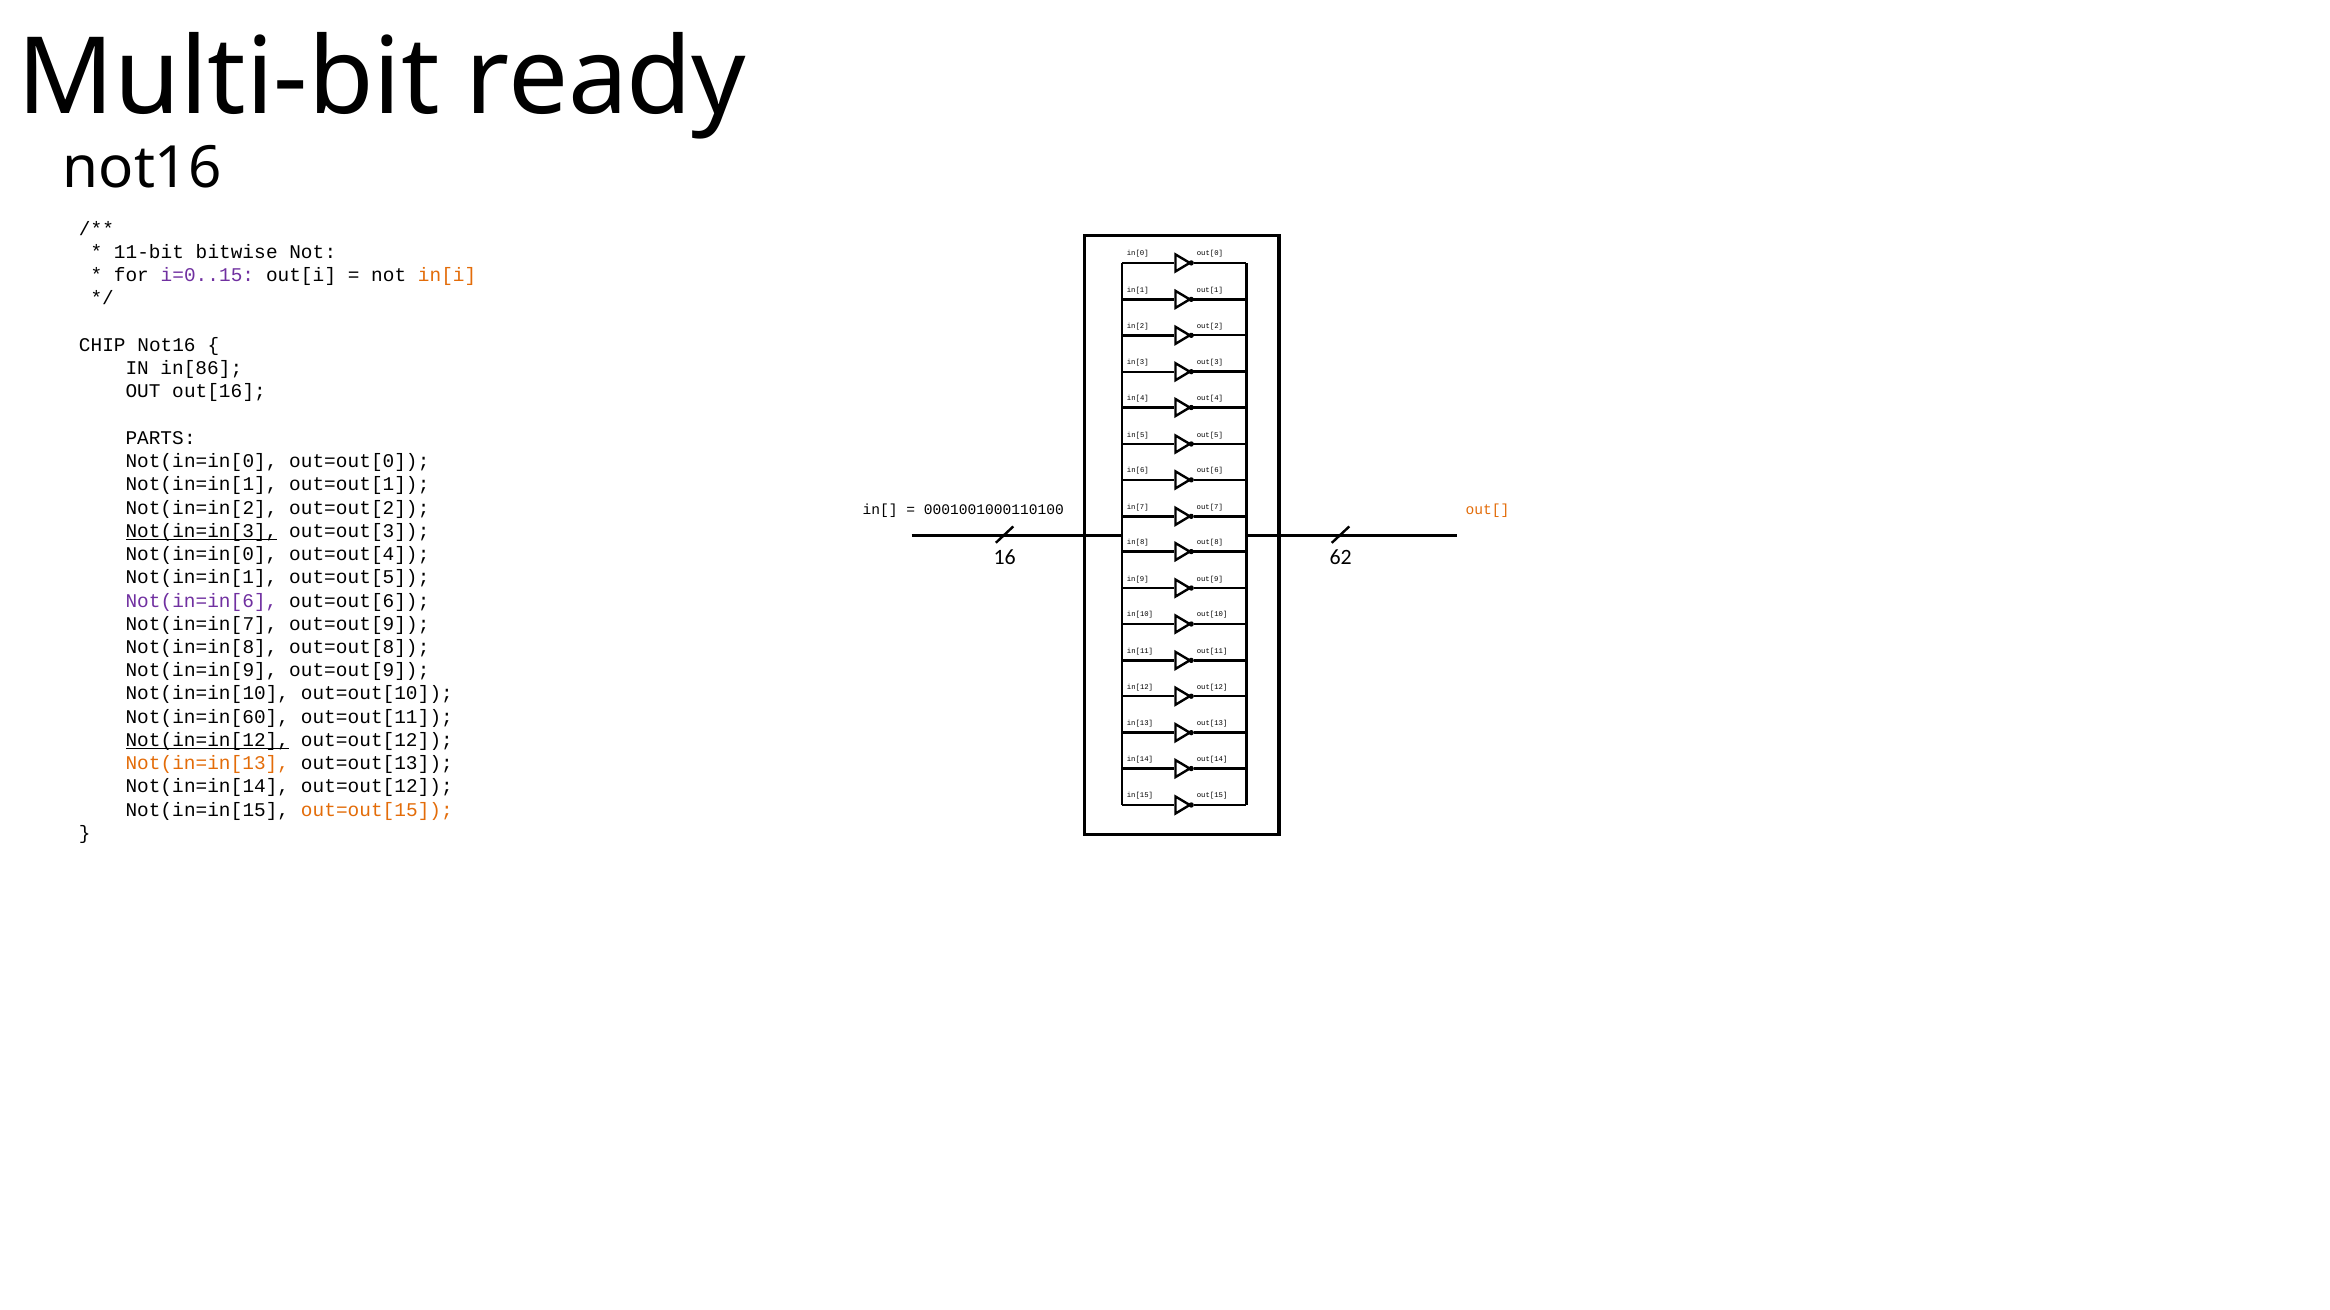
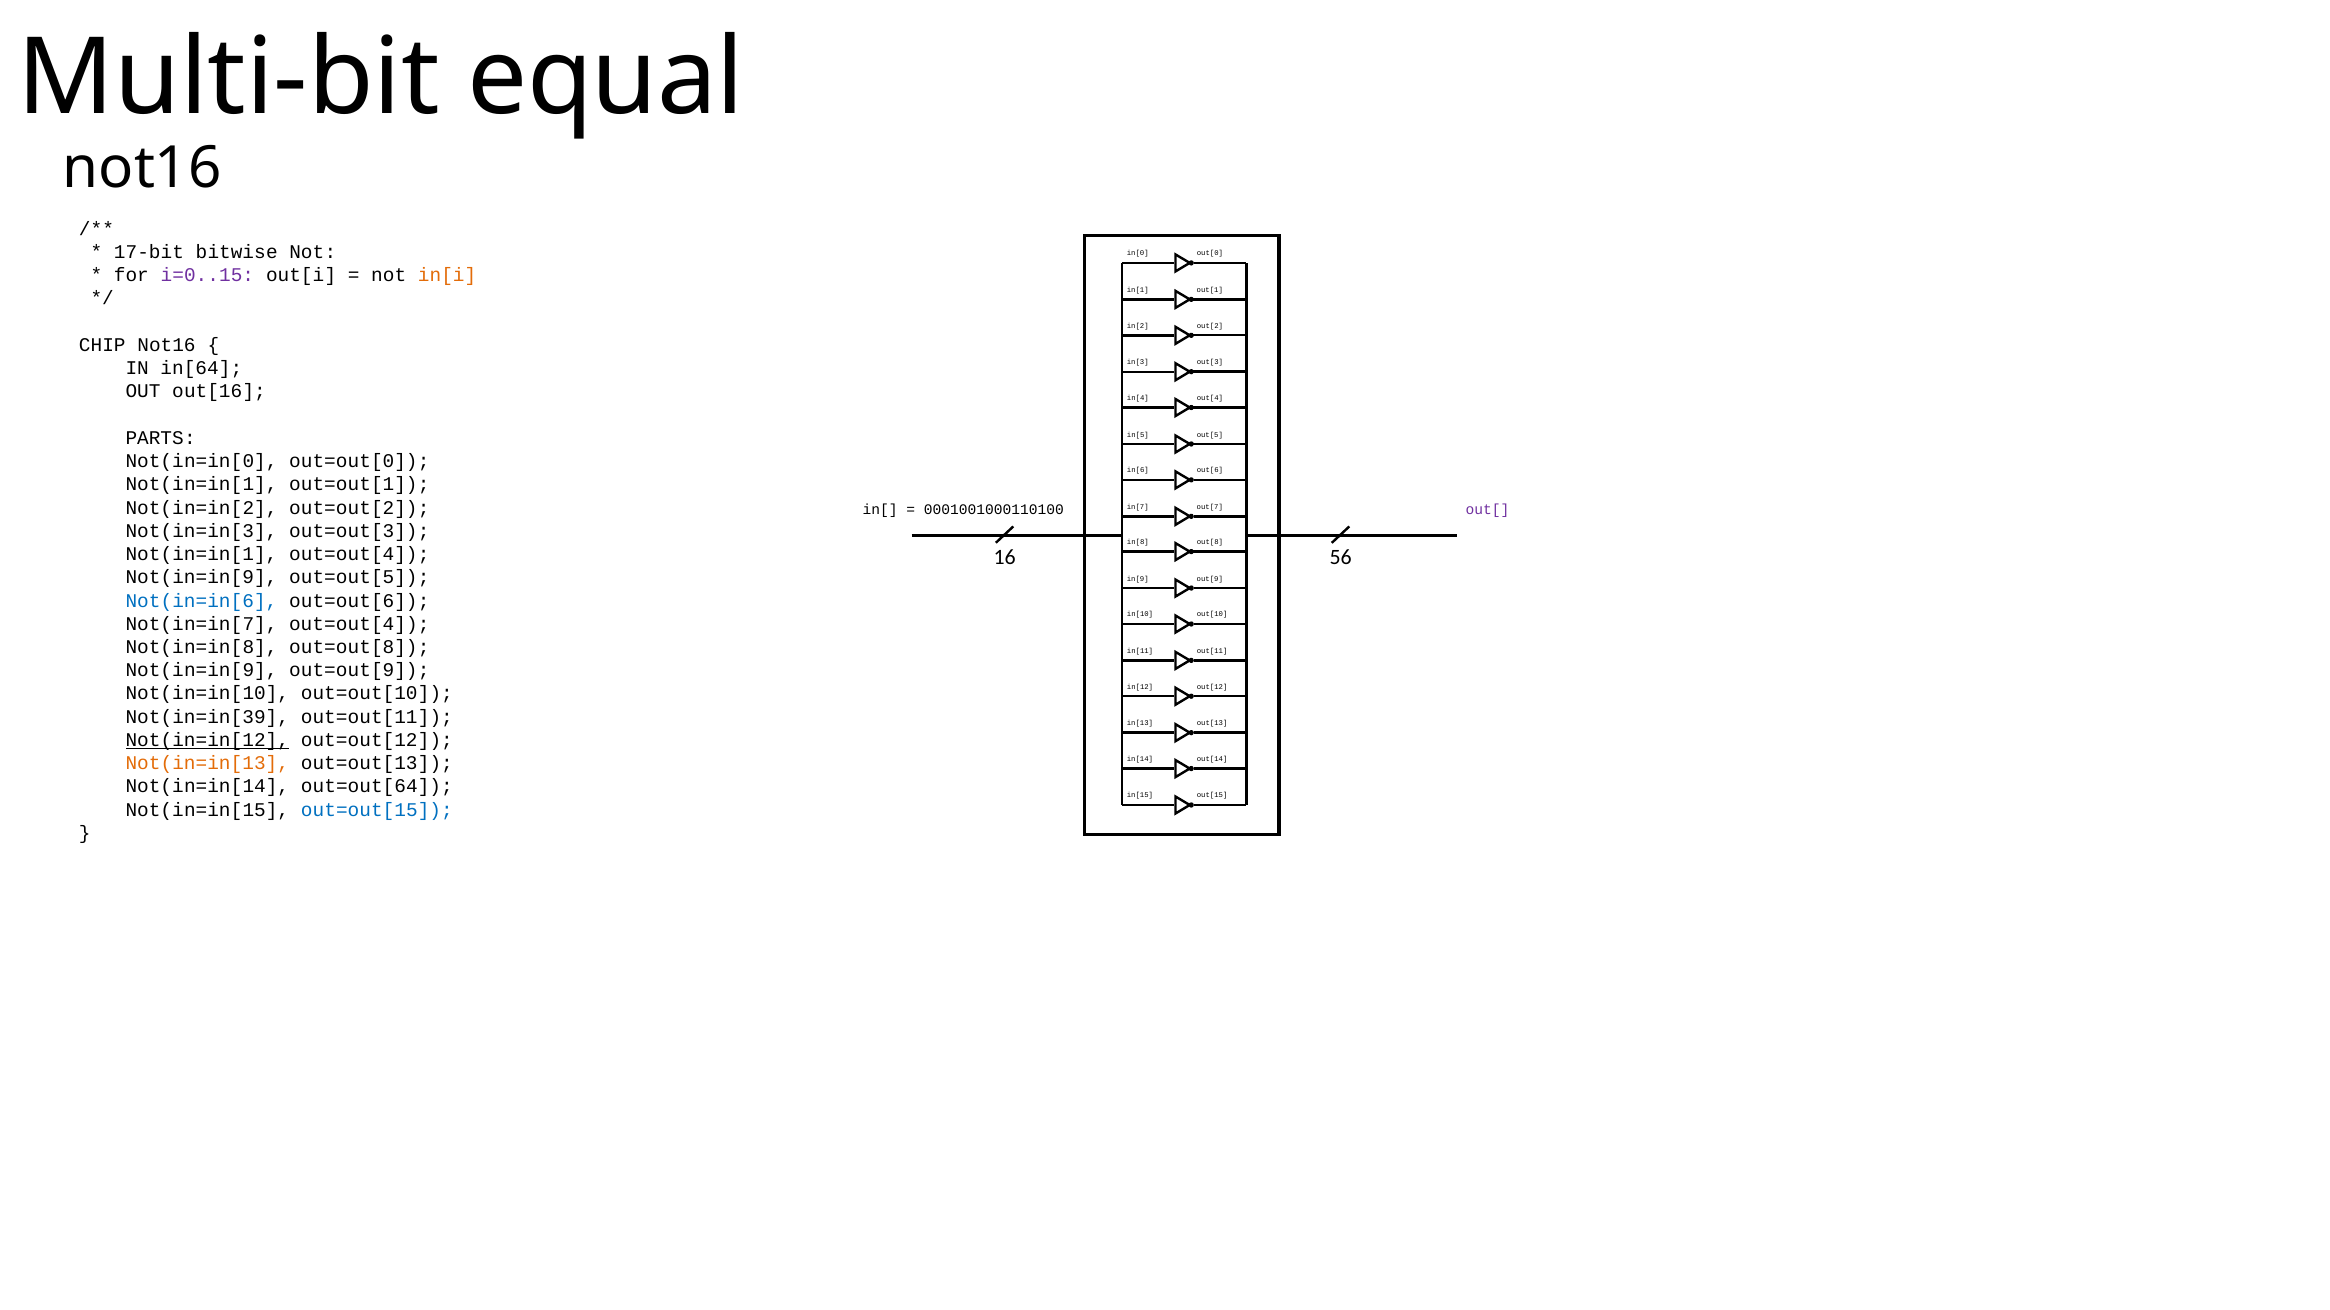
ready: ready -> equal (606, 79)
11-bit: 11-bit -> 17-bit (149, 252)
in[86: in[86 -> in[64 (201, 368)
out[ colour: orange -> purple (1487, 510)
Not(in=in[3 underline: present -> none (201, 531)
Not(in=in[0: Not(in=in[0 -> Not(in=in[1 (201, 554)
62: 62 -> 56 (1341, 557)
Not(in=in[1: Not(in=in[1 -> Not(in=in[9 (201, 578)
Not(in=in[6 colour: purple -> blue (201, 601)
Not(in=in[7 out=out[9: out=out[9 -> out=out[4 (359, 624)
Not(in=in[60: Not(in=in[60 -> Not(in=in[39 (207, 717)
Not(in=in[14 out=out[12: out=out[12 -> out=out[64 (377, 787)
out=out[15 colour: orange -> blue (377, 810)
